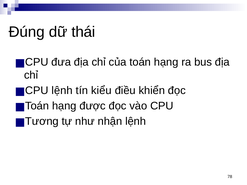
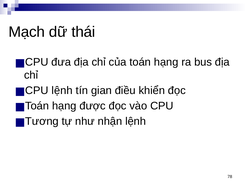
Đúng: Đúng -> Mạch (27, 32)
kiểu: kiểu -> gian (101, 91)
